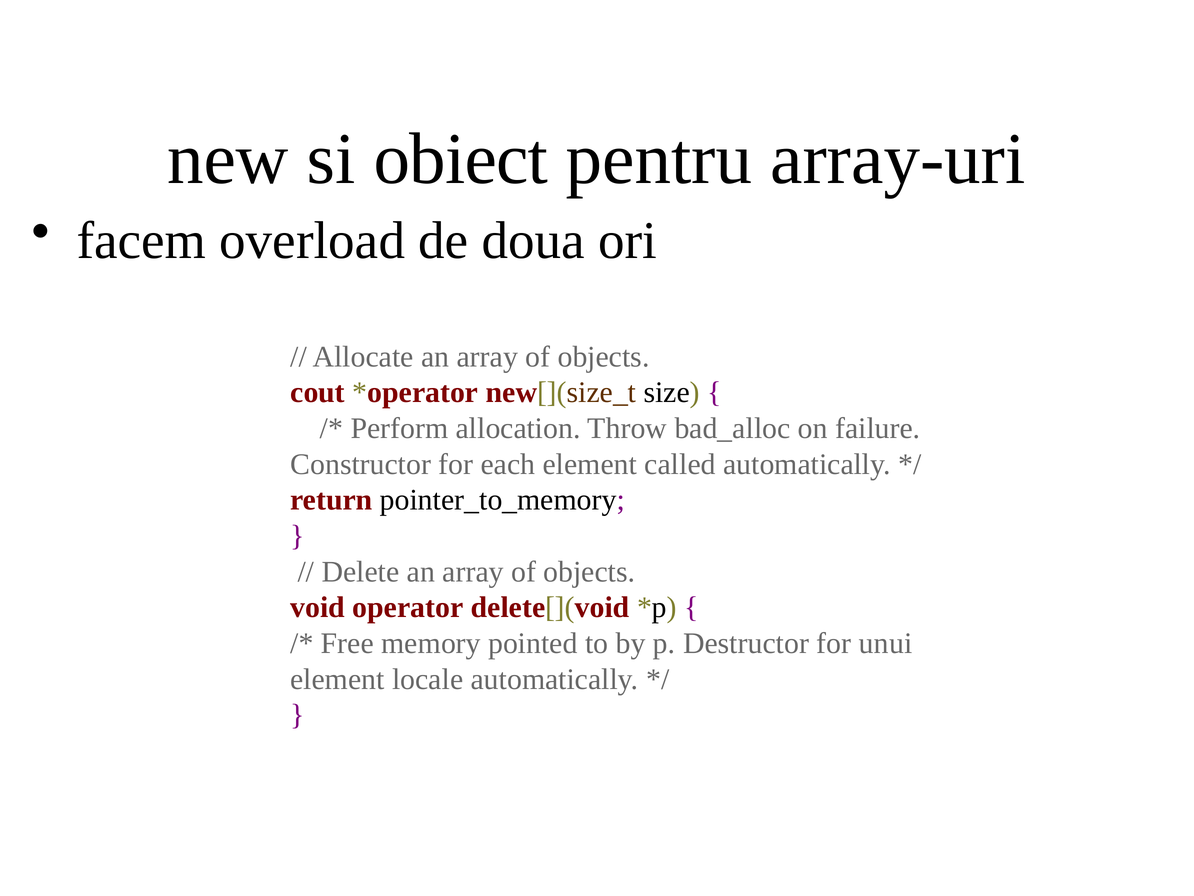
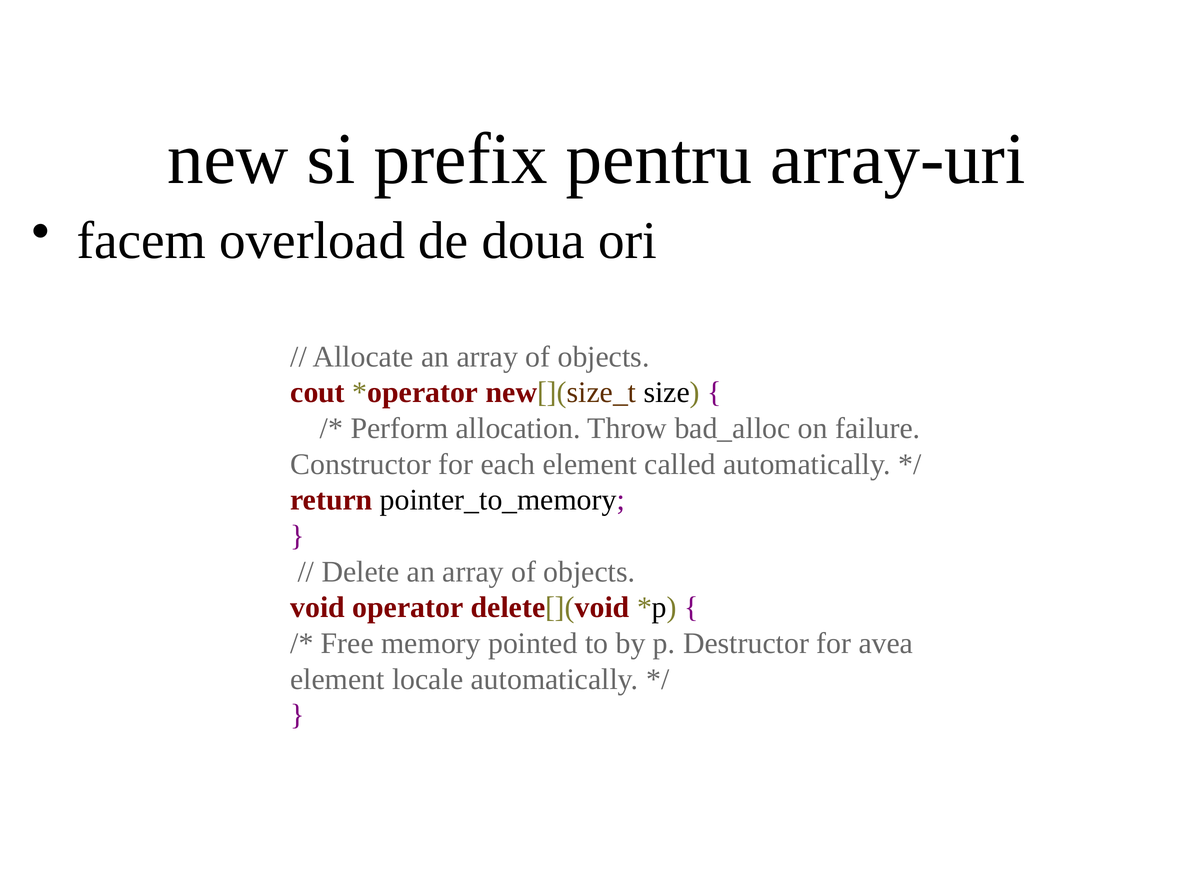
obiect: obiect -> prefix (461, 159)
unui: unui -> avea (886, 643)
